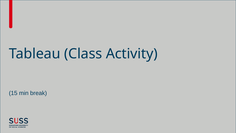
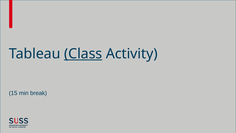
Class underline: none -> present (83, 54)
